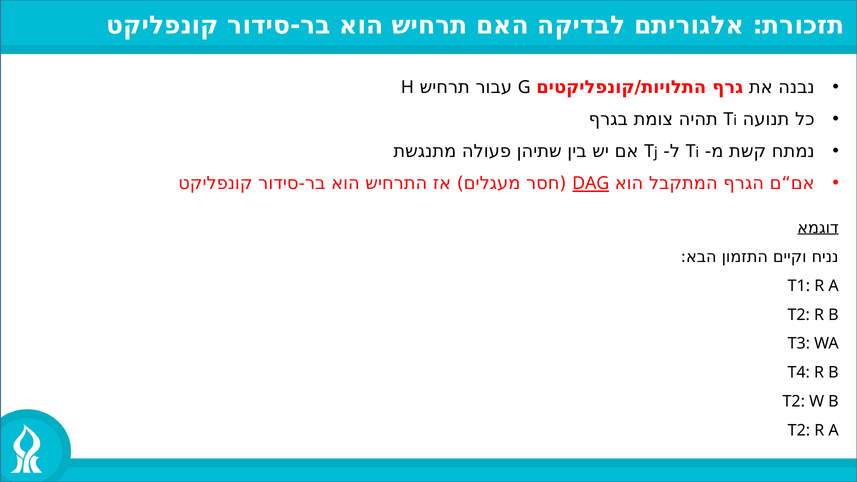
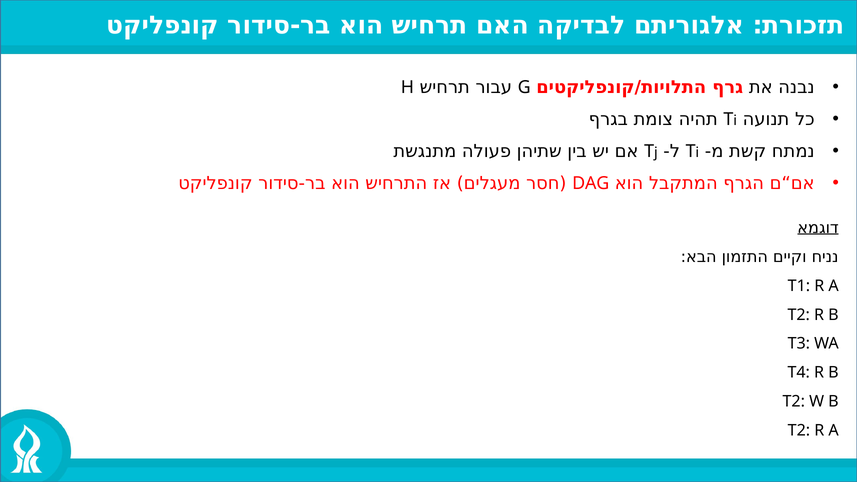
DAG underline: present -> none (591, 184)
